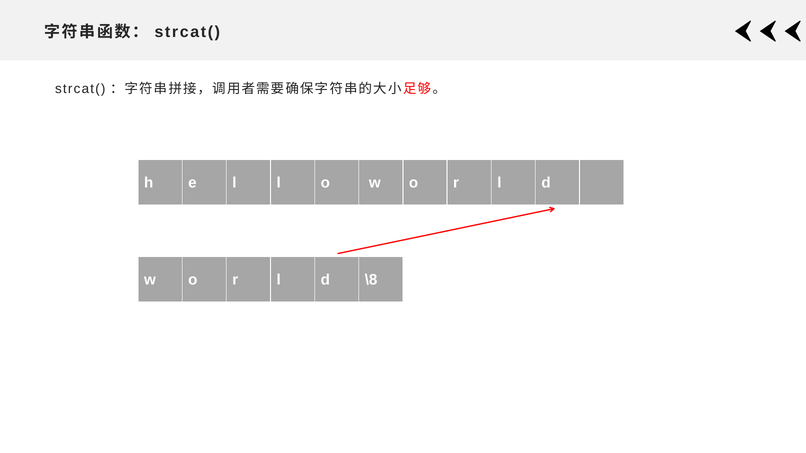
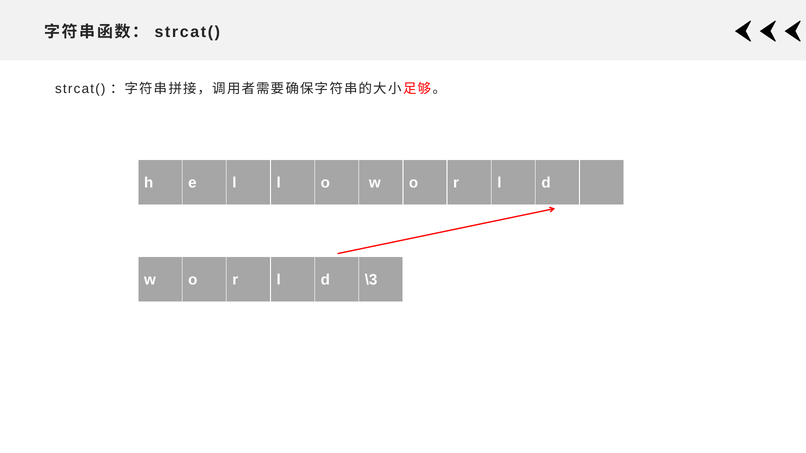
\8: \8 -> \3 (371, 280)
